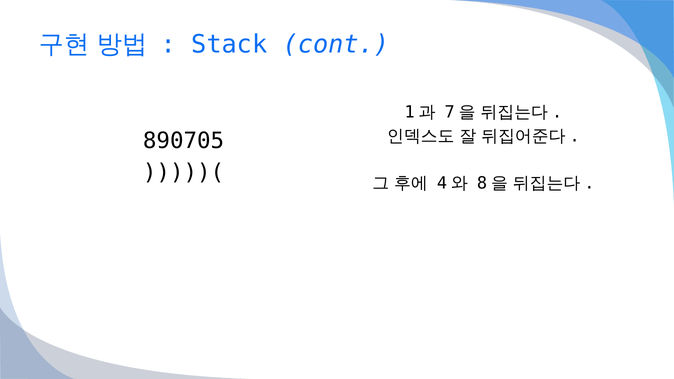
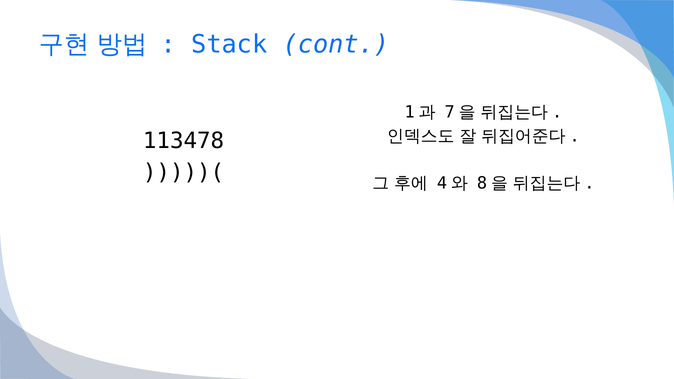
890705: 890705 -> 113478 (184, 141)
